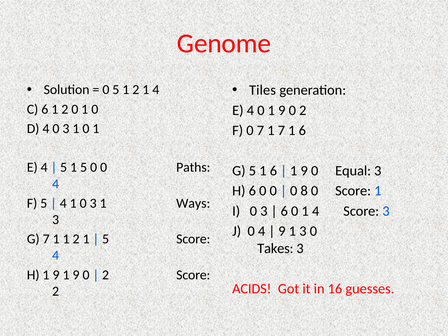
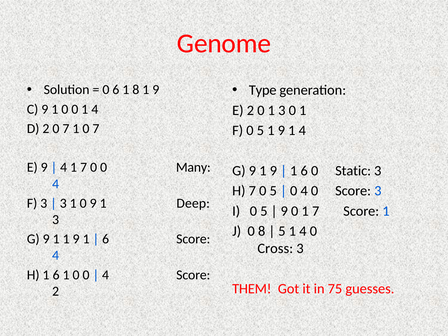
0 5: 5 -> 6 (116, 90)
2: 2 -> 8 (136, 90)
4: 4 -> 9 (156, 90)
Tiles: Tiles -> Type (263, 90)
C 6: 6 -> 9 (45, 109)
2: 2 -> 0 (65, 109)
0 1 0: 0 -> 4 (95, 109)
4: 4 -> 2 (250, 110)
0 1 9: 9 -> 3 (282, 110)
2: 2 -> 1 (303, 110)
D 4: 4 -> 2 (46, 129)
3: 3 -> 7 (66, 129)
1 0 1: 1 -> 7 (96, 129)
F 0 7: 7 -> 5 (260, 131)
7: 7 -> 9 (281, 131)
6: 6 -> 4 (302, 131)
4: 4 -> 9 (44, 167)
5: 5 -> 4 (64, 167)
5: 5 -> 7 (84, 167)
Paths: Paths -> Many (193, 167)
5: 5 -> 9 (252, 171)
6: 6 -> 9 (273, 171)
9: 9 -> 6 (304, 171)
Equal: Equal -> Static (353, 171)
H 6: 6 -> 7 (252, 191)
0: 0 -> 5 (273, 191)
0 8: 8 -> 4 (304, 191)
Score 1: 1 -> 3 (378, 191)
F 5: 5 -> 3 (44, 203)
4: 4 -> 3 (63, 203)
1 0 3: 3 -> 9 (93, 203)
Ways: Ways -> Deep (193, 203)
I 0 3: 3 -> 5 (264, 211)
6: 6 -> 9 (284, 211)
0 1 4: 4 -> 7 (316, 211)
Score 3: 3 -> 1 (386, 211)
0 4: 4 -> 8 (262, 231)
9: 9 -> 5 (282, 231)
3: 3 -> 4 (303, 231)
7: 7 -> 9 (46, 239)
1 1 2: 2 -> 9 (76, 239)
5: 5 -> 6 (106, 239)
Takes: Takes -> Cross (275, 248)
H 1 9: 9 -> 6 (56, 275)
9: 9 -> 0 (76, 275)
2: 2 -> 4 (105, 275)
ACIDS: ACIDS -> THEM (252, 289)
16: 16 -> 75 (335, 289)
